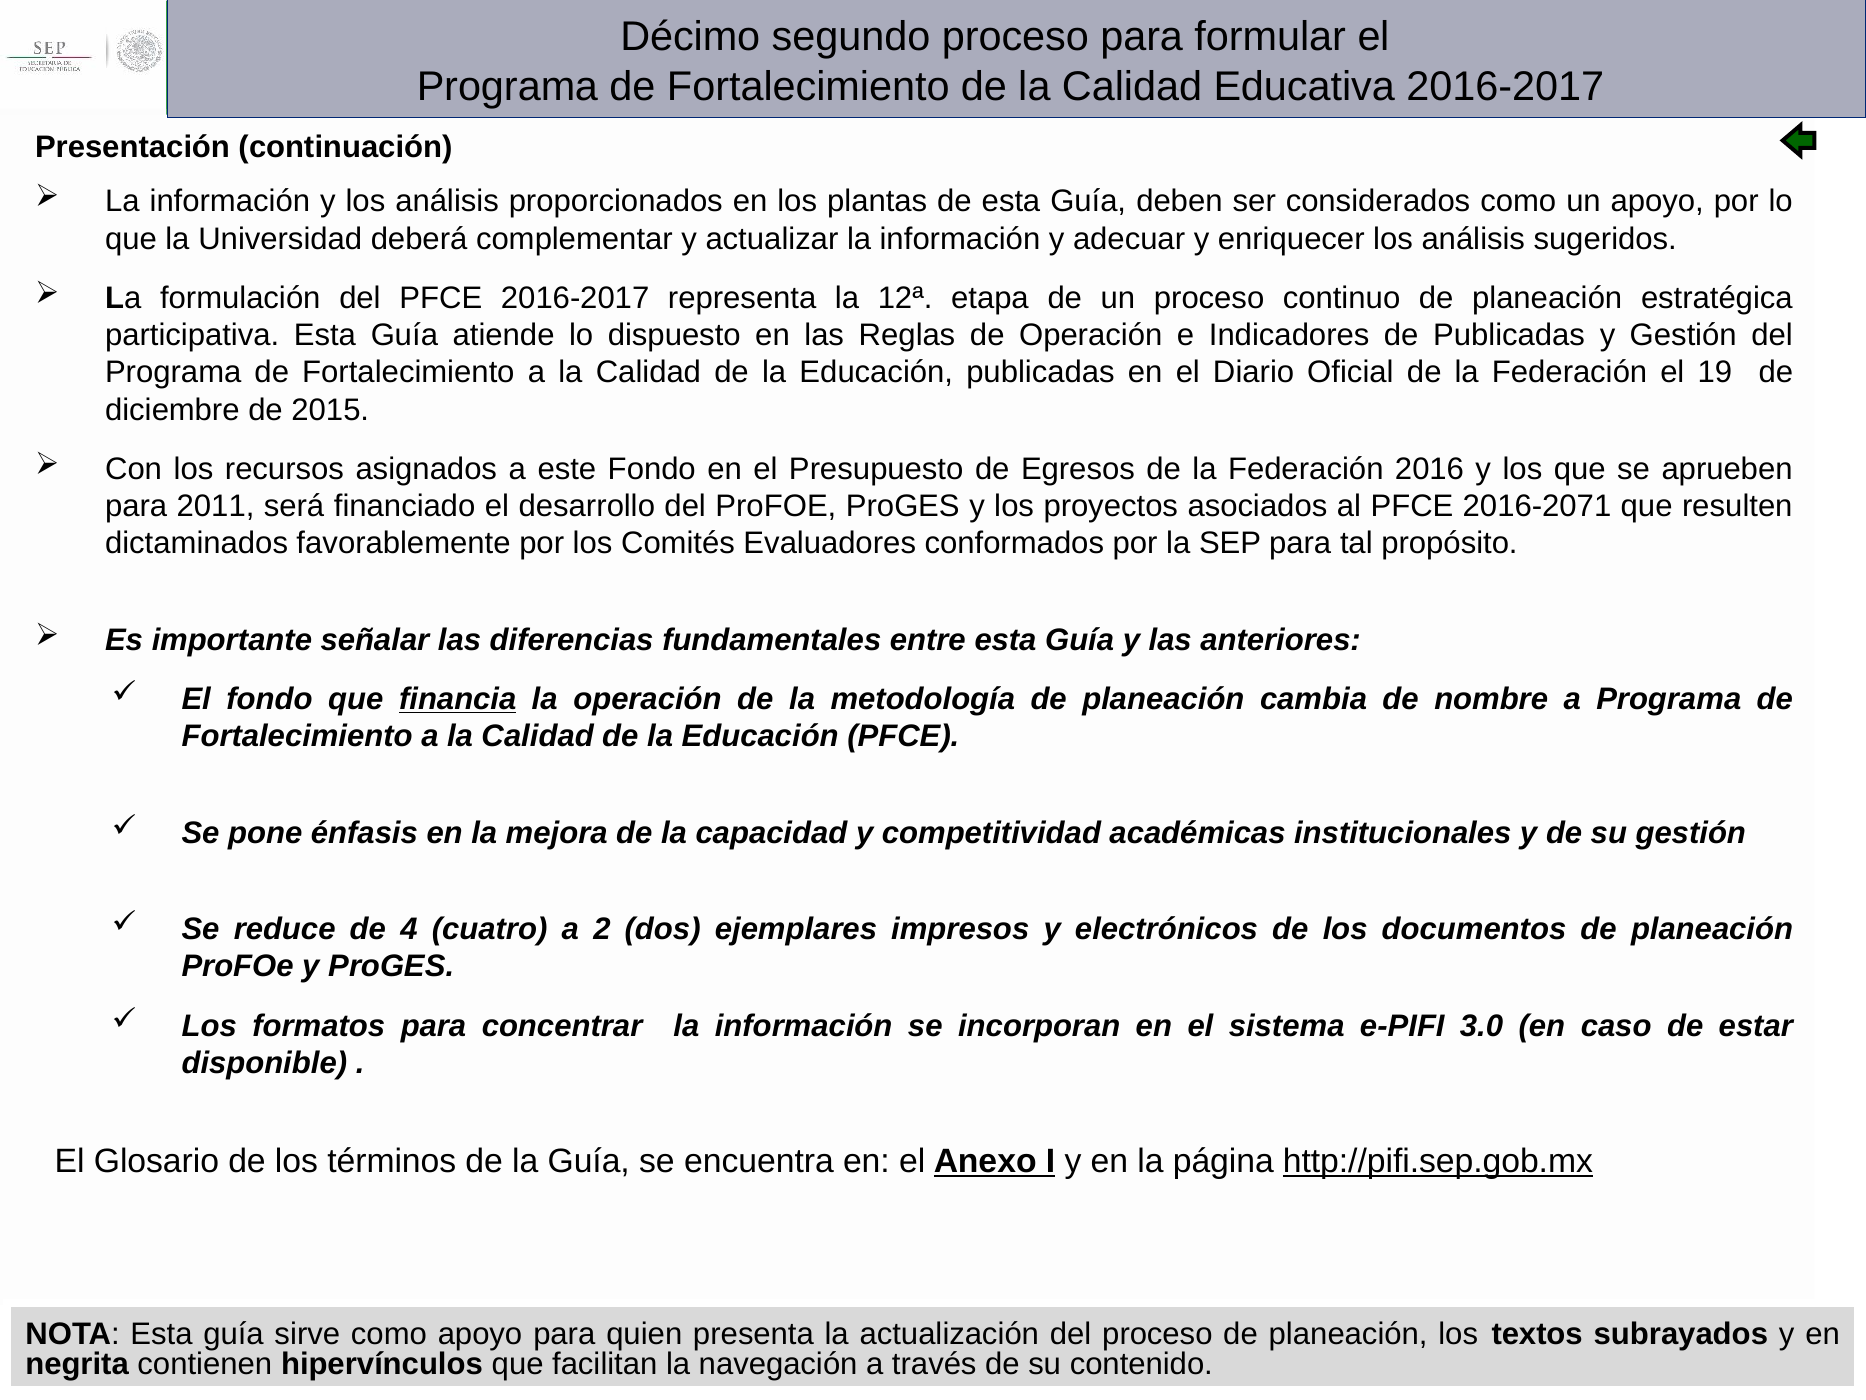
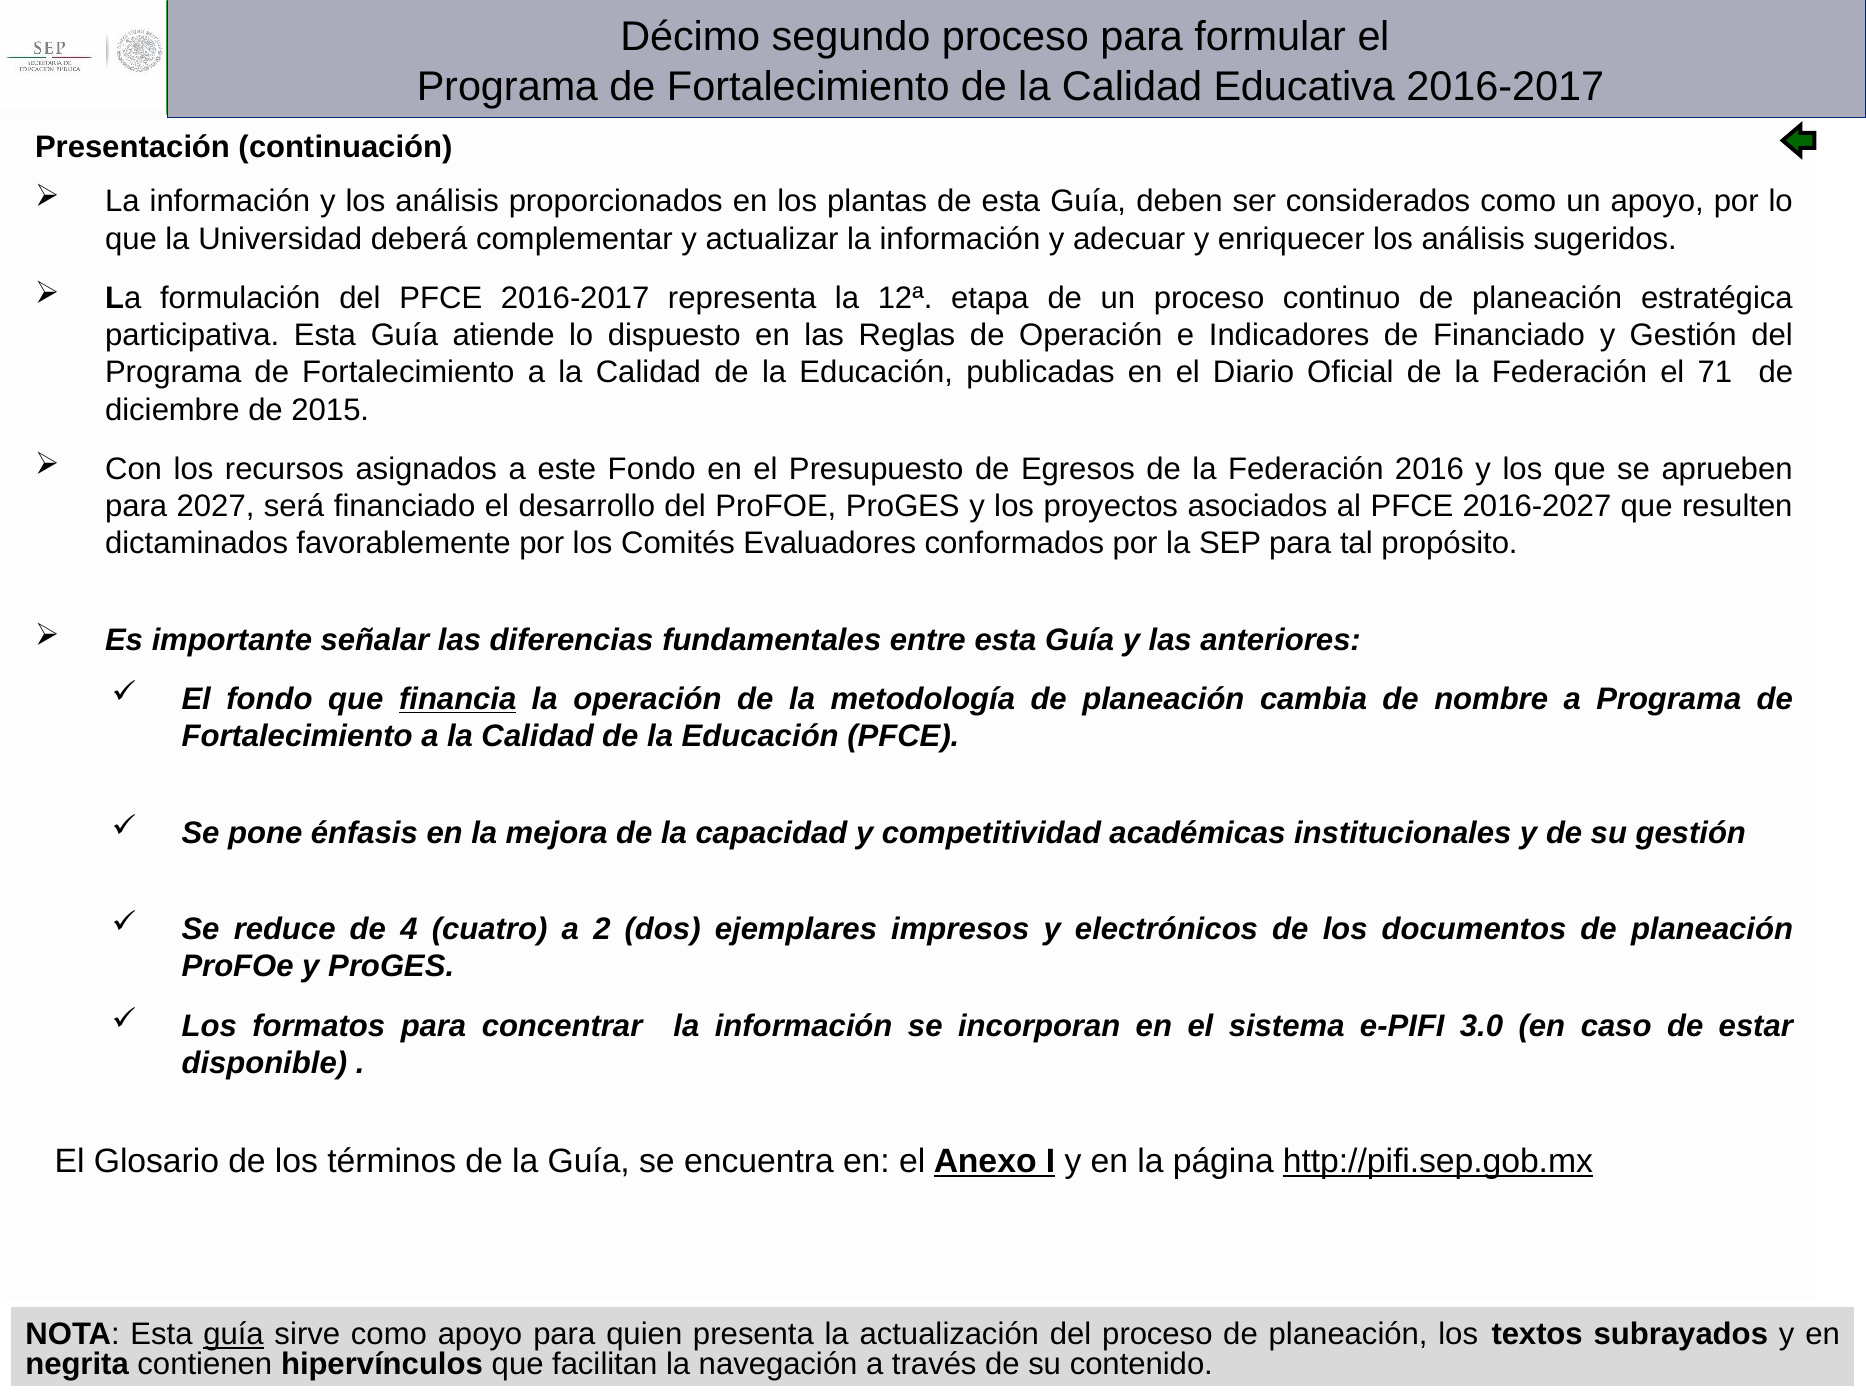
de Publicadas: Publicadas -> Financiado (1509, 335)
19: 19 -> 71 (1715, 372)
2011: 2011 -> 2027 (216, 506)
2016-2071: 2016-2071 -> 2016-2027 (1537, 506)
guía underline: none -> present (234, 1334)
